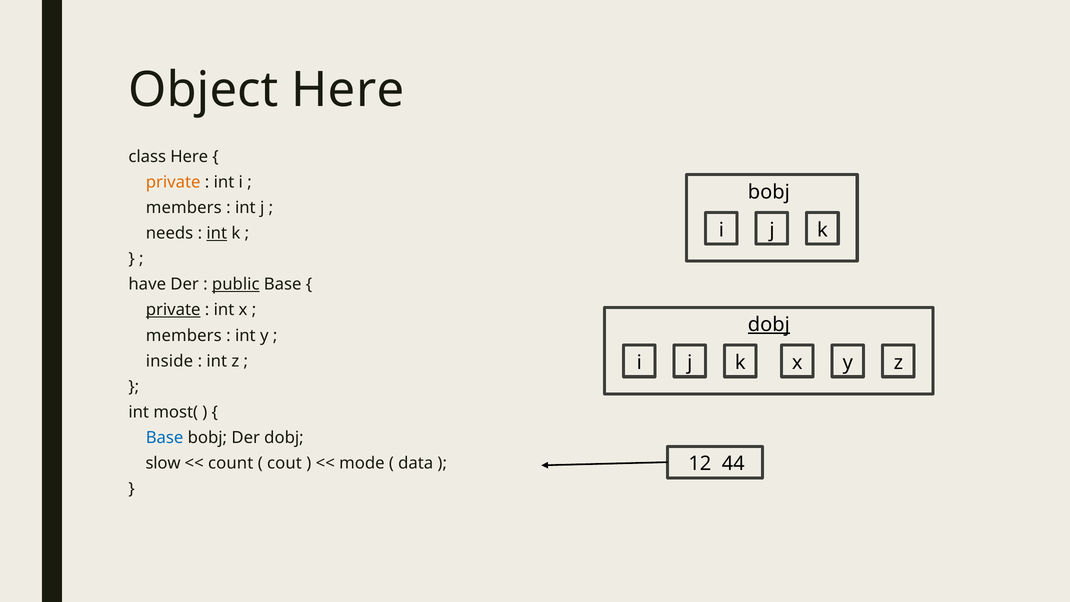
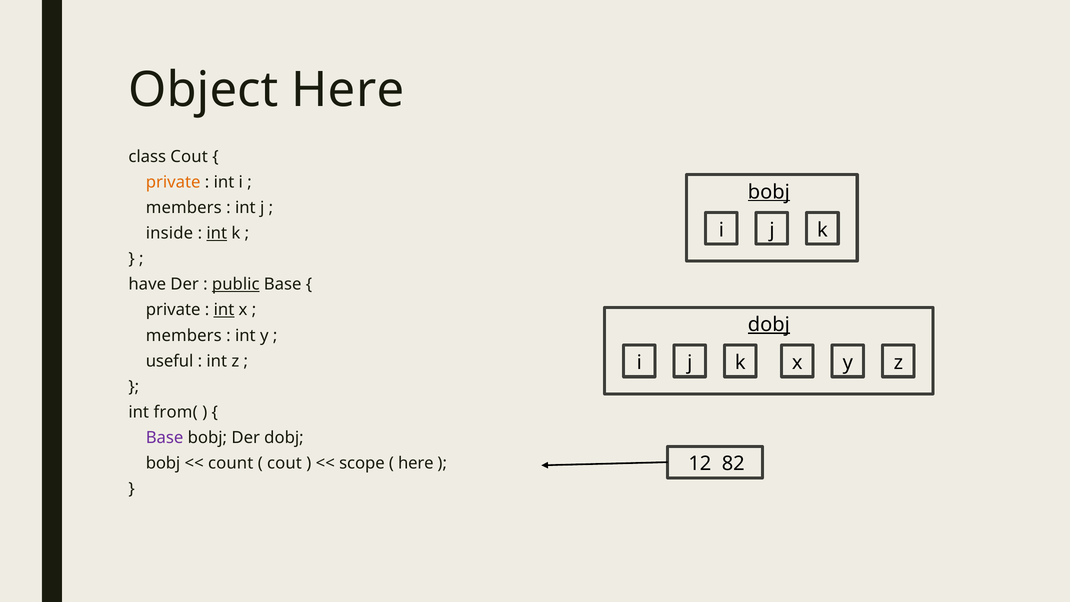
class Here: Here -> Cout (189, 157)
bobj underline: none -> present (769, 192)
needs: needs -> inside (169, 233)
private underline: present -> none (173, 310)
int underline: none -> present (224, 310)
inside: inside -> useful (170, 361)
most(: most( -> from( (176, 412)
Base colour: blue -> purple (165, 438)
44: 44 -> 82 (733, 464)
slow: slow -> bobj (163, 463)
mode: mode -> scope (362, 463)
data: data -> here (416, 463)
